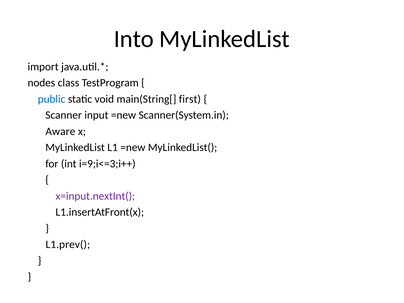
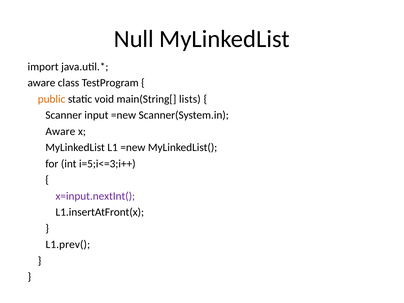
Into: Into -> Null (134, 39)
nodes: nodes -> aware (41, 83)
public colour: blue -> orange (52, 99)
first: first -> lists (190, 99)
i=9;i<=3;i++: i=9;i<=3;i++ -> i=5;i<=3;i++ (107, 164)
